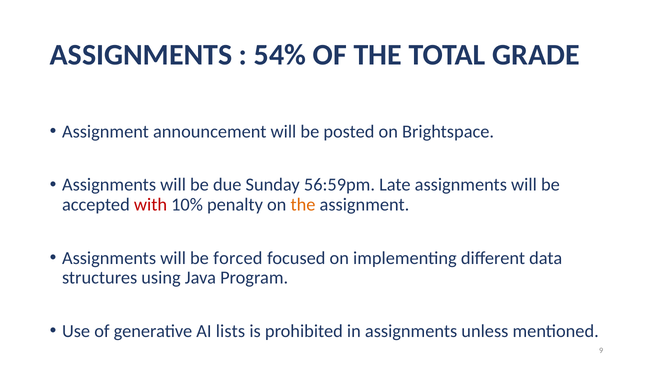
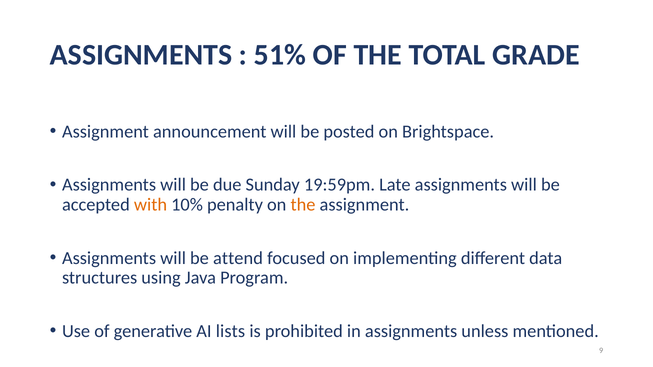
54%: 54% -> 51% (280, 55)
56:59pm: 56:59pm -> 19:59pm (339, 185)
with colour: red -> orange (150, 205)
forced: forced -> attend (238, 258)
